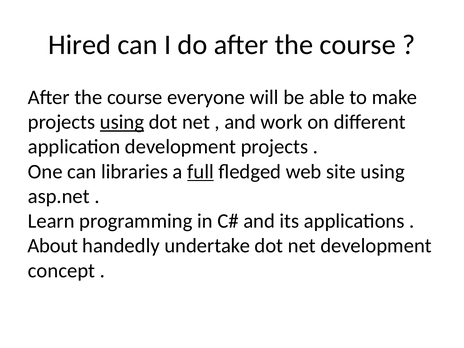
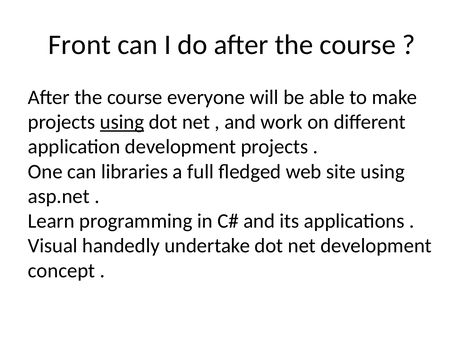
Hired: Hired -> Front (79, 45)
full underline: present -> none (201, 172)
About: About -> Visual (53, 246)
